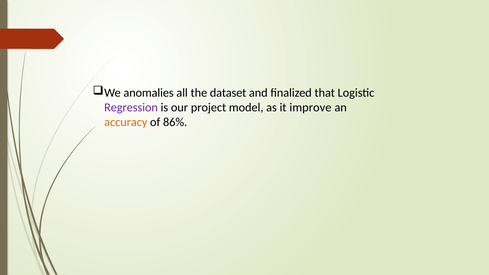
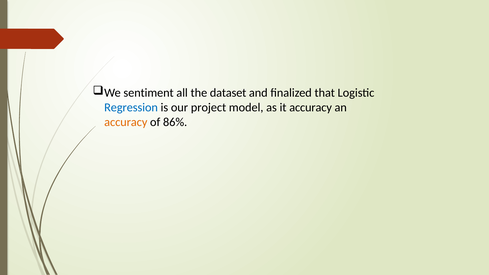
anomalies: anomalies -> sentiment (149, 93)
Regression colour: purple -> blue (131, 108)
it improve: improve -> accuracy (311, 108)
